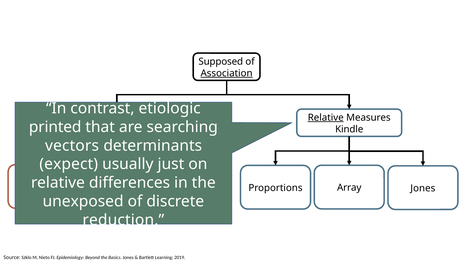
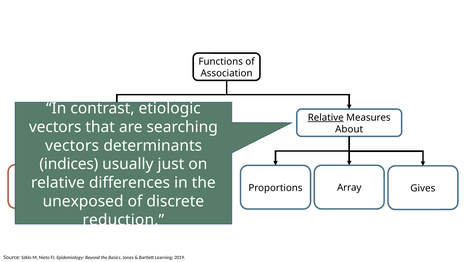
Supposed: Supposed -> Functions (221, 62)
Association underline: present -> none (227, 73)
printed: printed -> vectors (55, 127)
Kindle: Kindle -> About (349, 129)
expect: expect -> indices (69, 164)
Jones: Jones -> Gives (423, 188)
